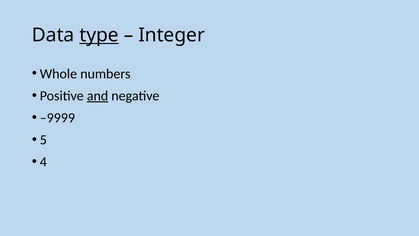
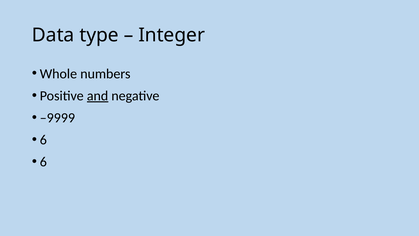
type underline: present -> none (99, 35)
5: 5 -> 6 (43, 140)
4: 4 -> 6 (43, 162)
